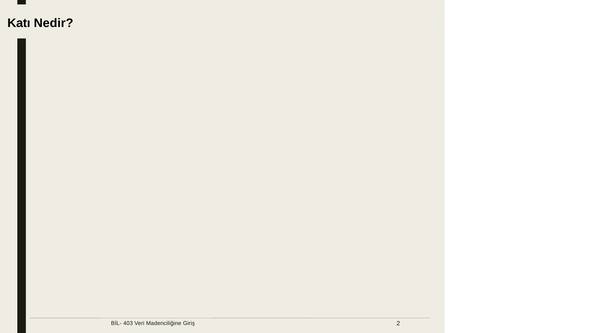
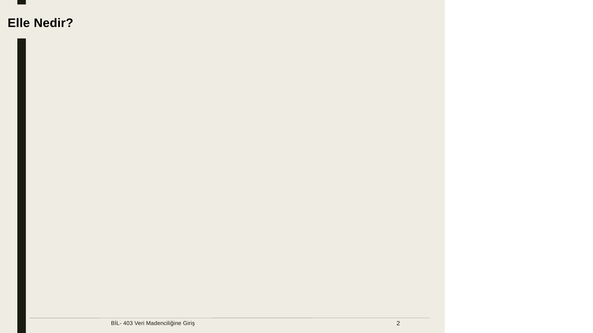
Katı: Katı -> Elle (19, 23)
